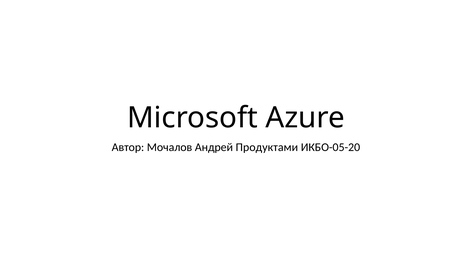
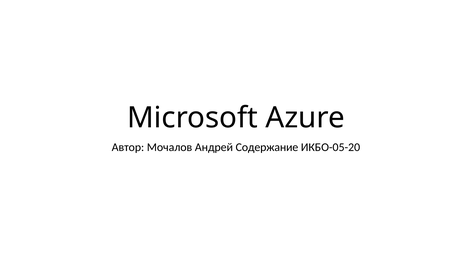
Продуктами: Продуктами -> Содержание (267, 148)
